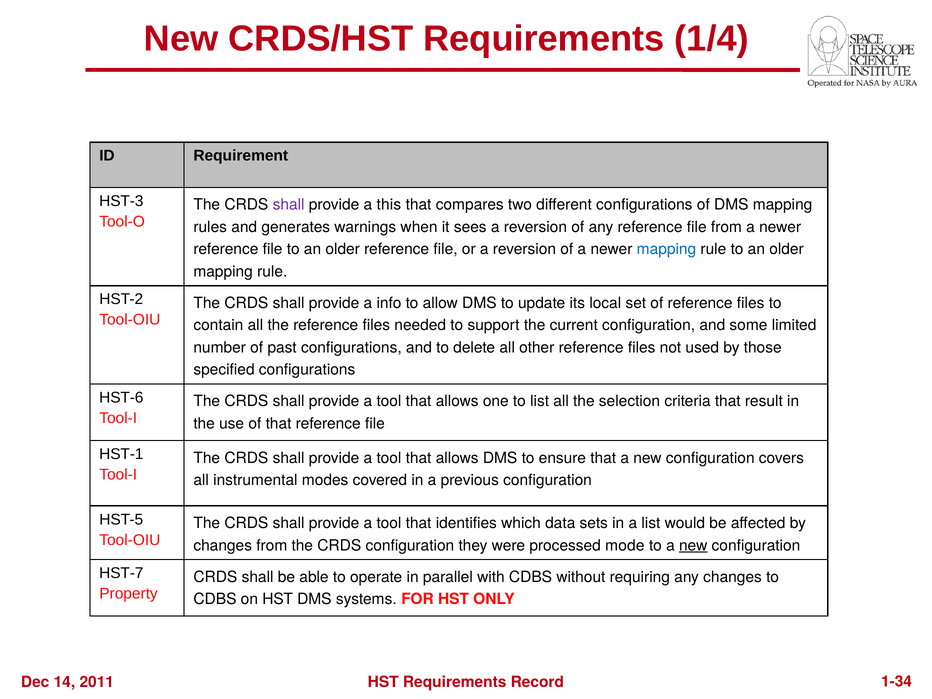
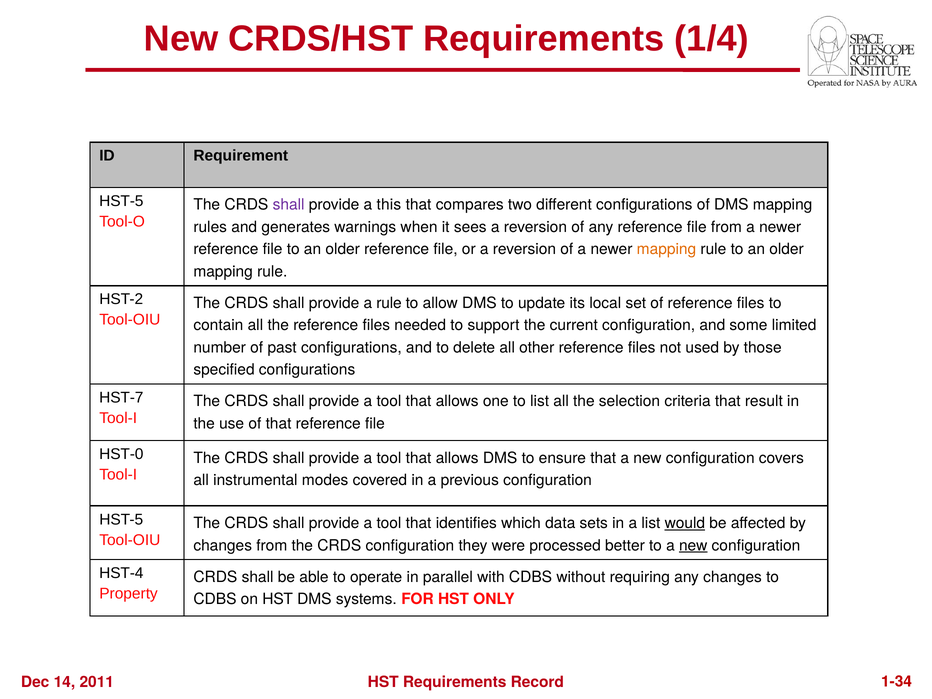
HST-3: HST-3 -> HST-5 (121, 201)
mapping colour: blue -> orange (666, 249)
a info: info -> rule (389, 303)
HST-6: HST-6 -> HST-7 (121, 398)
HST-1: HST-1 -> HST-0 (121, 454)
would underline: none -> present (685, 523)
mode: mode -> better (625, 545)
HST-7: HST-7 -> HST-4 (121, 573)
